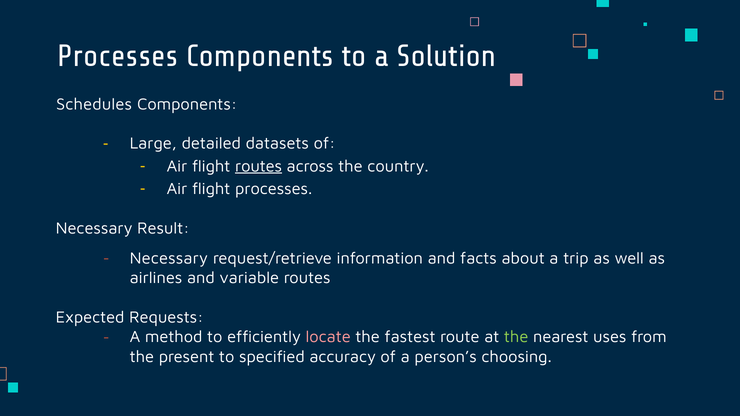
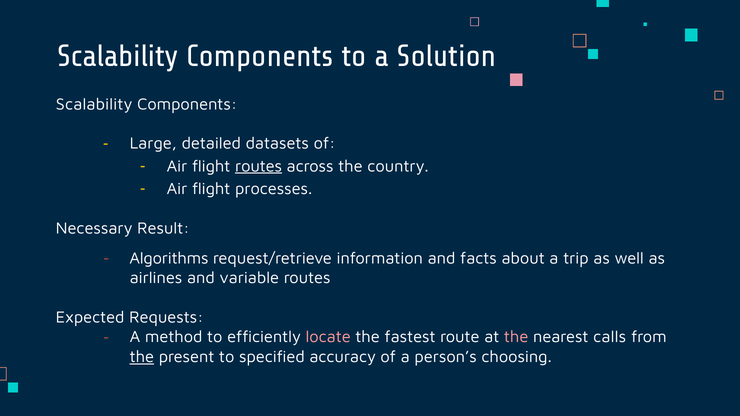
Processes: Processes -> Scalability (118, 56)
Schedules: Schedules -> Scalability (94, 104)
Necessary: Necessary -> Algorithms (169, 258)
the colour: light green -> pink (516, 337)
uses: uses -> calls (610, 337)
the underline: none -> present (142, 357)
